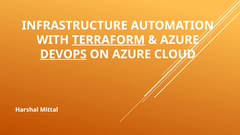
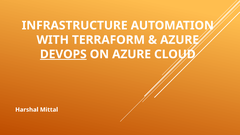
TERRAFORM underline: present -> none (108, 40)
